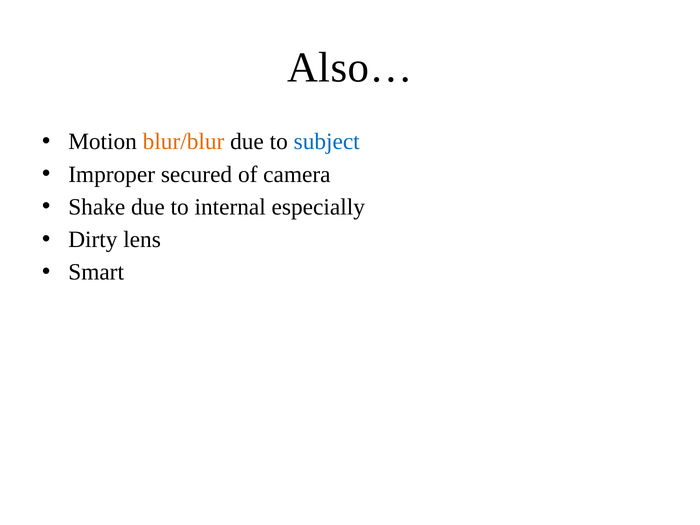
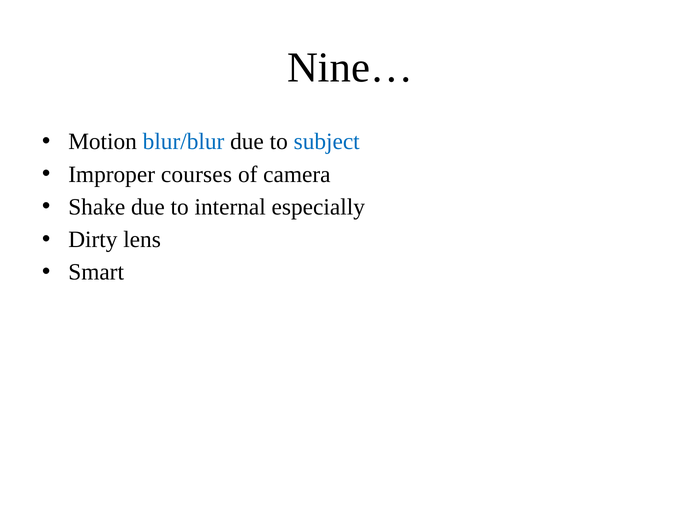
Also…: Also… -> Nine… (350, 68)
blur/blur colour: orange -> blue (184, 142)
secured: secured -> courses (196, 174)
